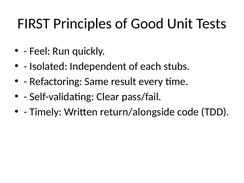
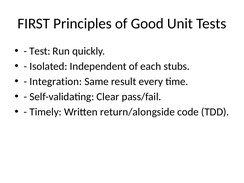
Feel: Feel -> Test (40, 51)
Refactoring: Refactoring -> Integration (56, 82)
